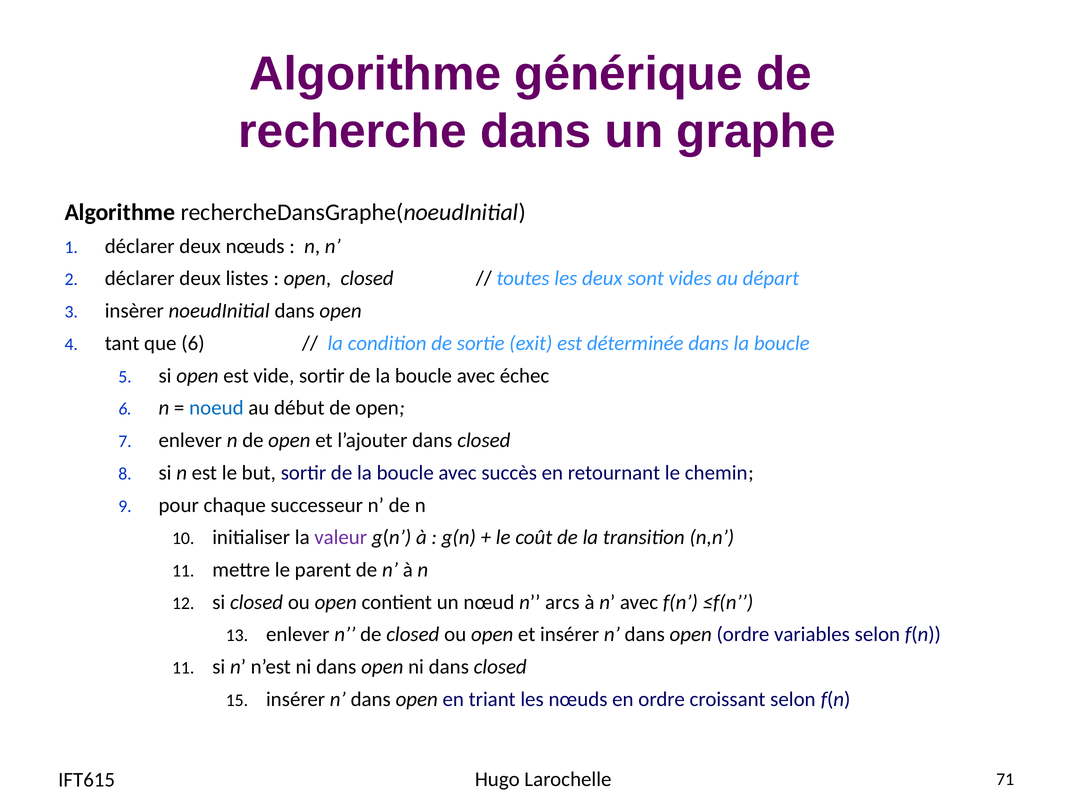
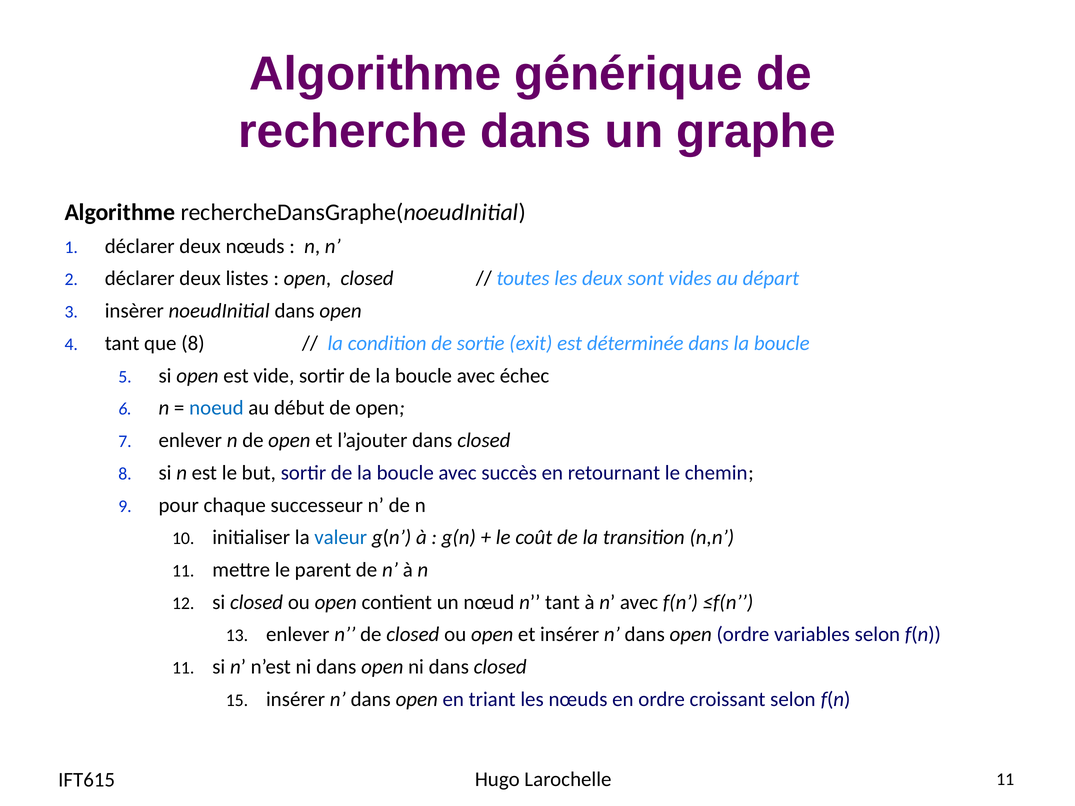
que 6: 6 -> 8 (193, 343)
valeur colour: purple -> blue (341, 538)
n arcs: arcs -> tant (562, 602)
Larochelle 71: 71 -> 11 (1005, 780)
